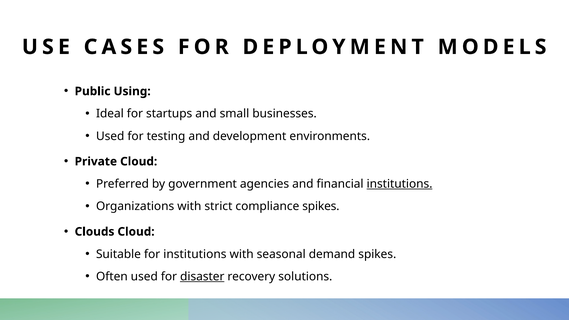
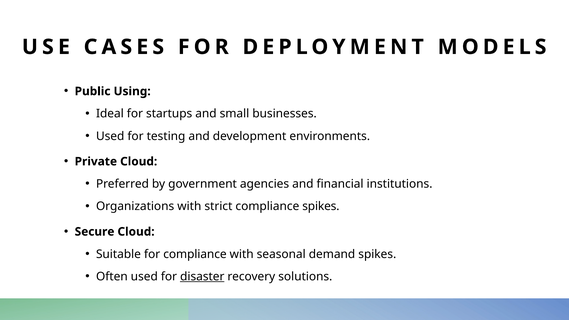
institutions underline: present -> none (400, 184)
Clouds: Clouds -> Secure (95, 232)
for institutions: institutions -> compliance (195, 254)
